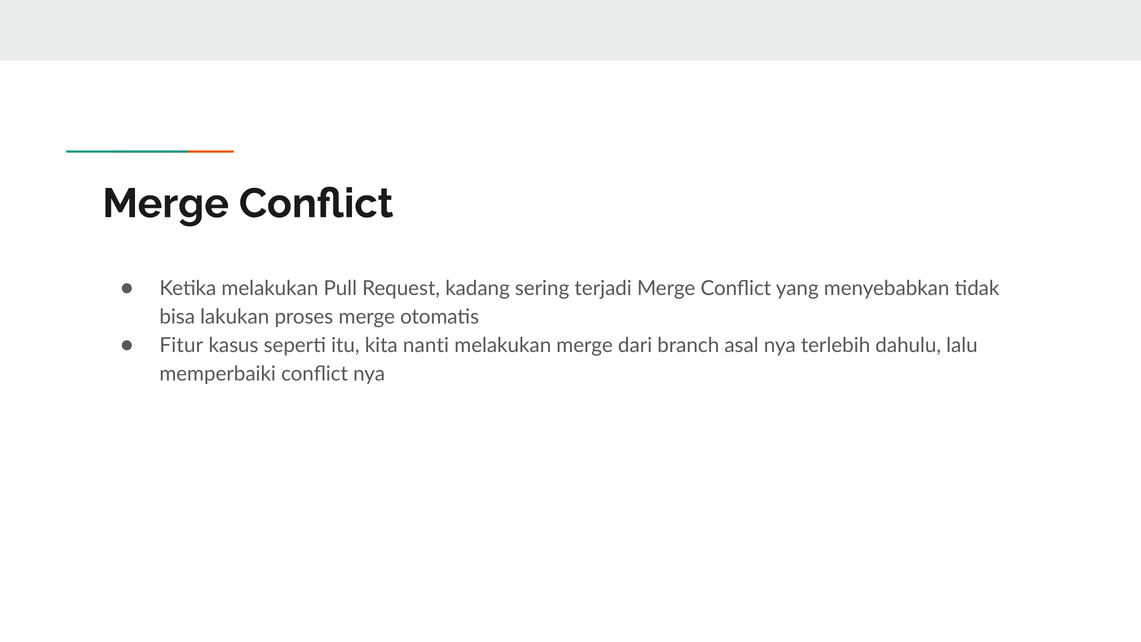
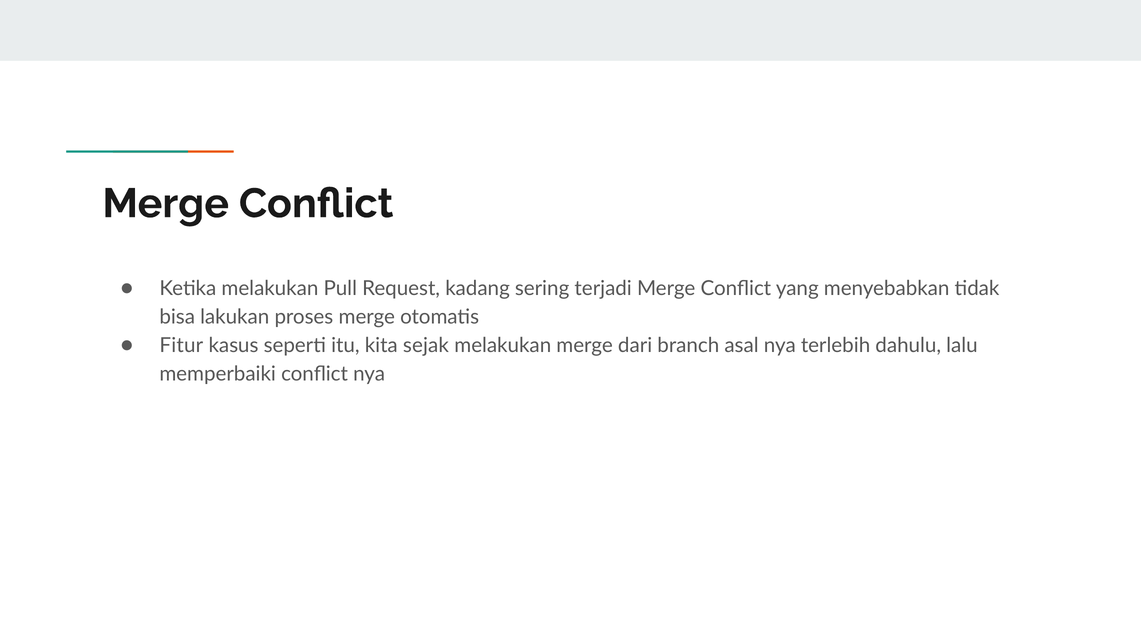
nanti: nanti -> sejak (426, 345)
